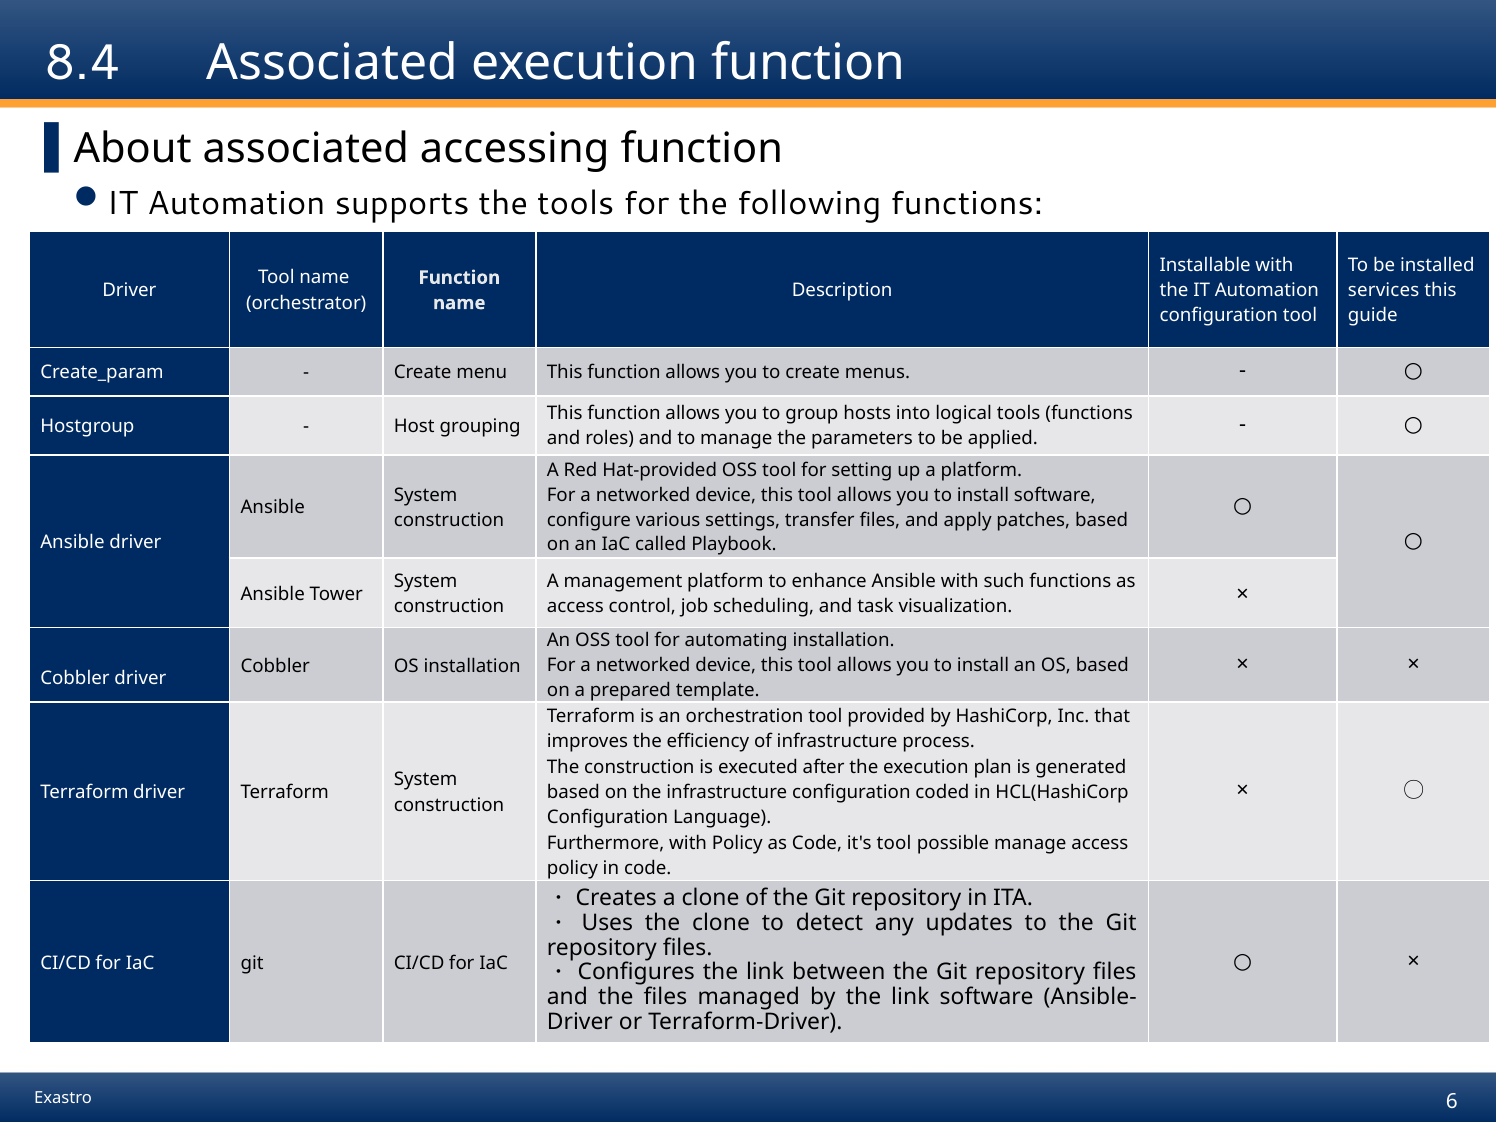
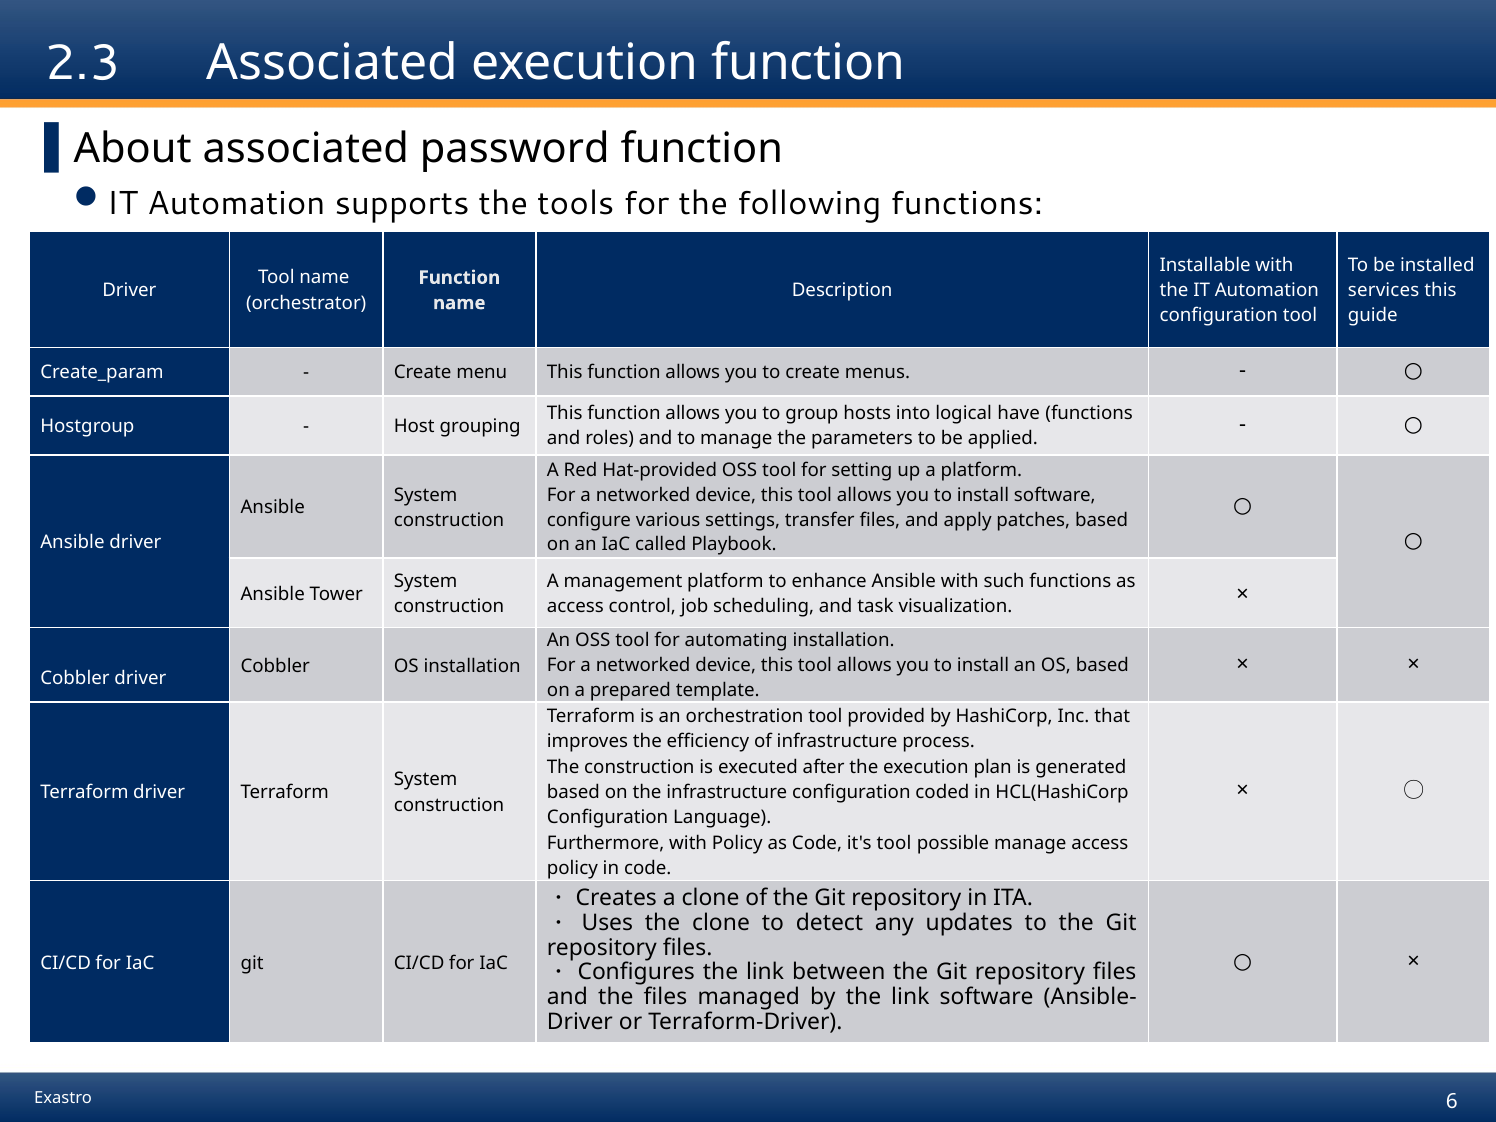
8.4: 8.4 -> 2.3 (83, 64)
accessing: accessing -> password (515, 149)
logical tools: tools -> have (1019, 414)
